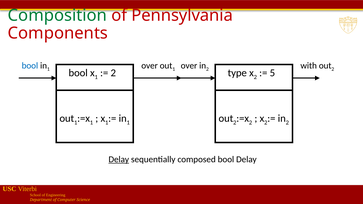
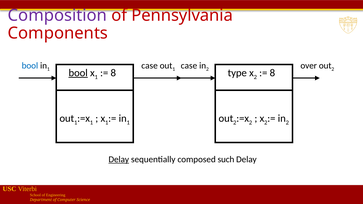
Composition colour: green -> purple (57, 15)
over: over -> case (150, 66)
over: over -> case (189, 66)
with: with -> over (309, 66)
bool underline: none -> present (78, 73)
2: 2 -> 8 (113, 73)
5: 5 -> 8 (272, 73)
composed bool: bool -> such (226, 159)
